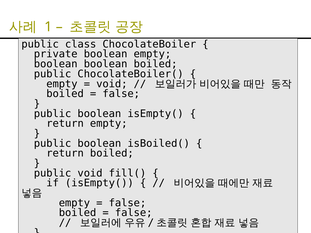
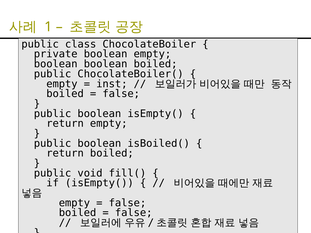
void: void -> inst (112, 84)
